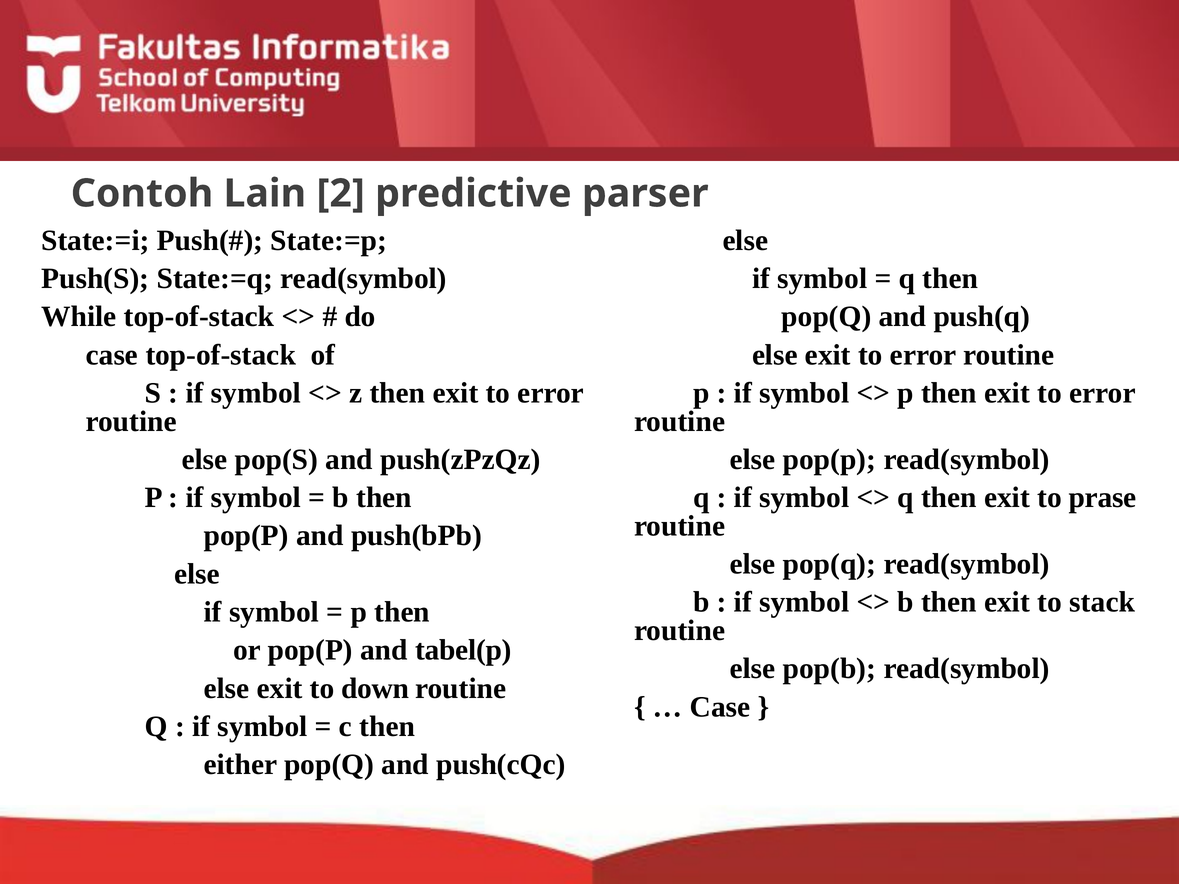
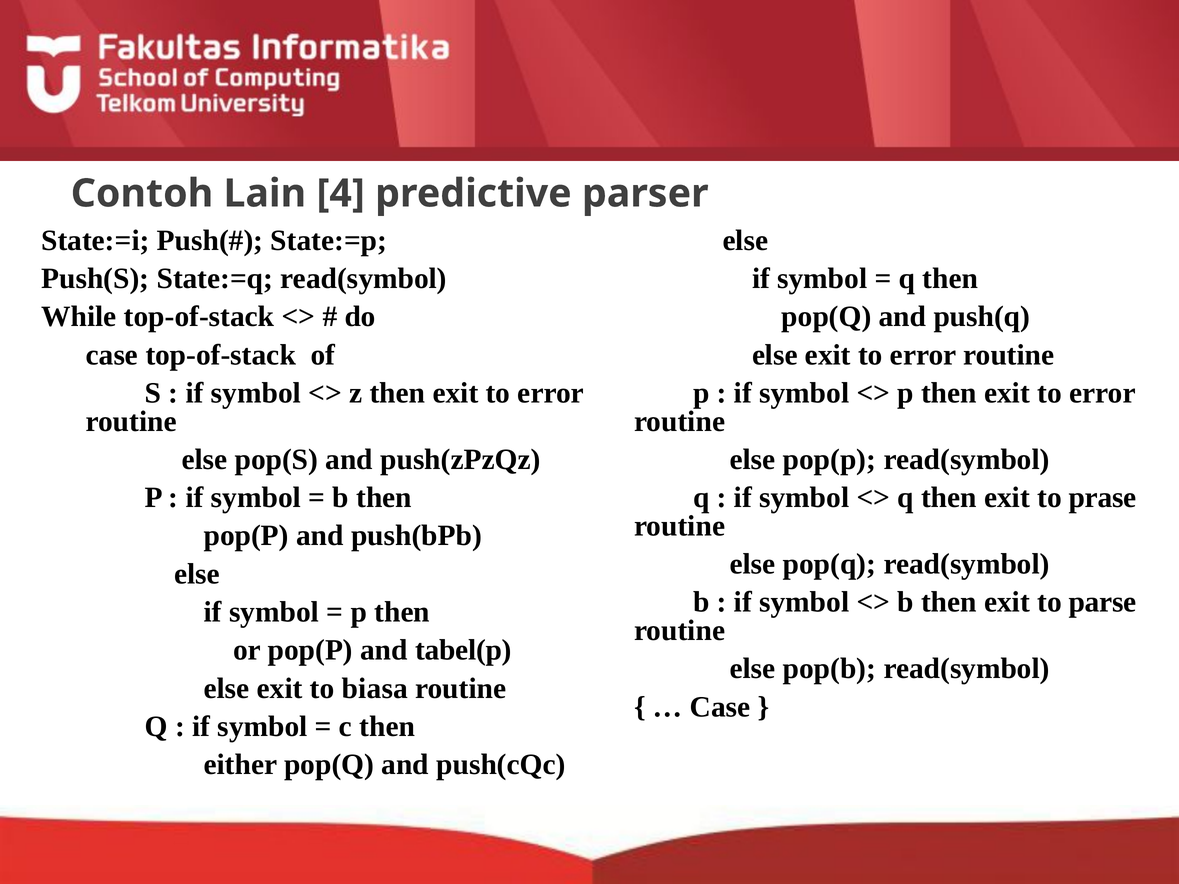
2: 2 -> 4 (341, 194)
stack: stack -> parse (1102, 602)
down: down -> biasa (375, 689)
